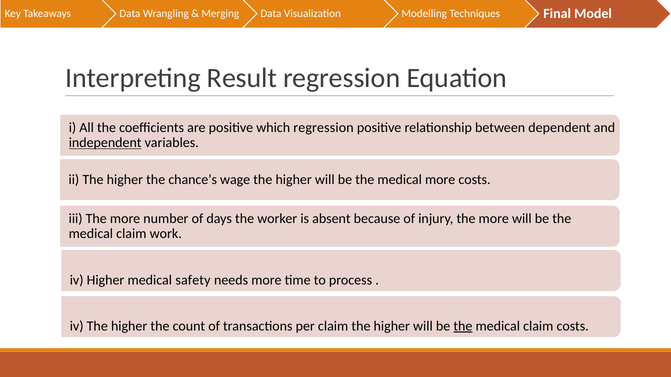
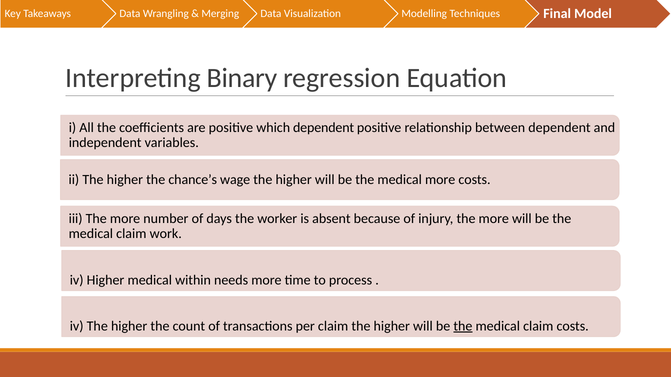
Result: Result -> Binary (242, 78)
which regression: regression -> dependent (324, 128)
independent underline: present -> none (105, 143)
safety: safety -> within (193, 280)
